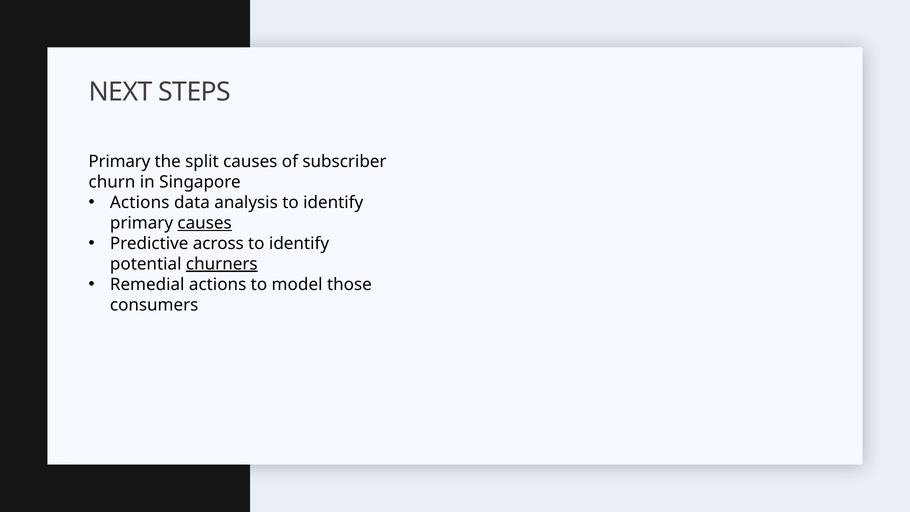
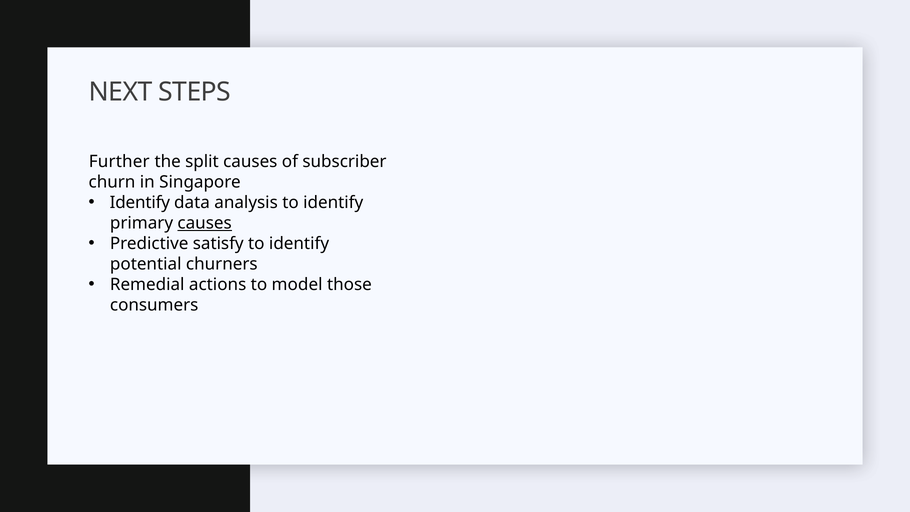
Primary: Primary -> Further (119, 161)
Actions: Actions -> Identify (140, 202)
across: across -> satisfy (218, 243)
churners underline: present -> none (222, 264)
